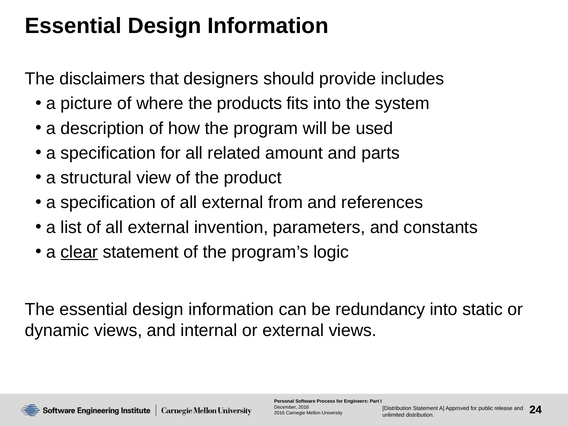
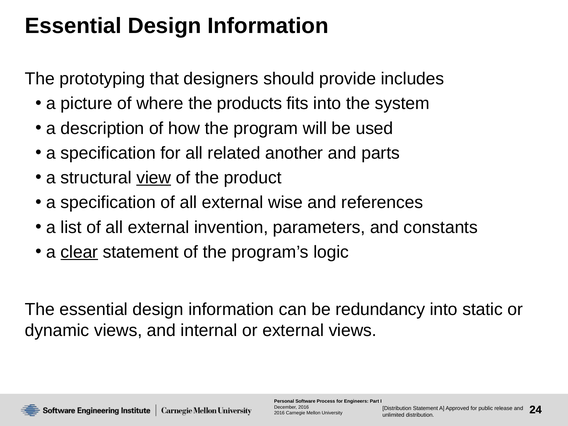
disclaimers: disclaimers -> prototyping (102, 79)
amount: amount -> another (294, 153)
view underline: none -> present (154, 178)
from: from -> wise (286, 203)
